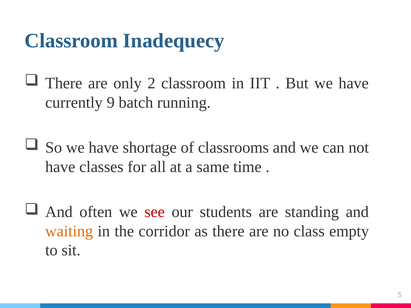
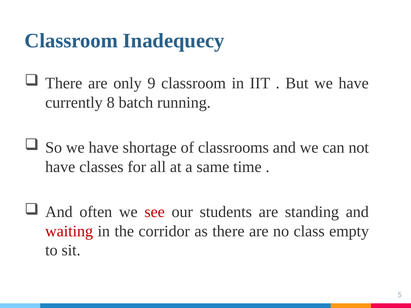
2: 2 -> 9 (151, 83)
9: 9 -> 8 (111, 103)
waiting colour: orange -> red (69, 231)
